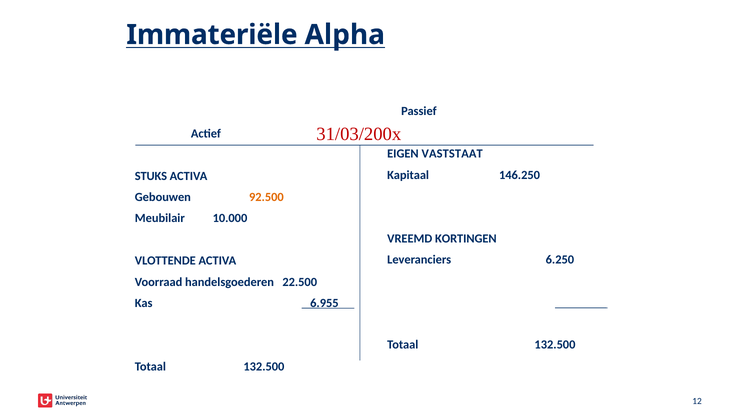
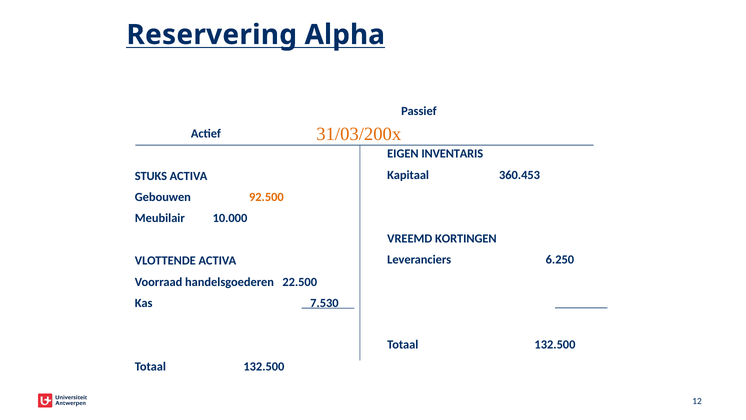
Immateriële: Immateriële -> Reservering (212, 35)
31/03/200x colour: red -> orange (359, 134)
VASTSTAAT: VASTSTAAT -> INVENTARIS (452, 154)
146.250: 146.250 -> 360.453 (520, 175)
6.955: 6.955 -> 7.530 (324, 303)
